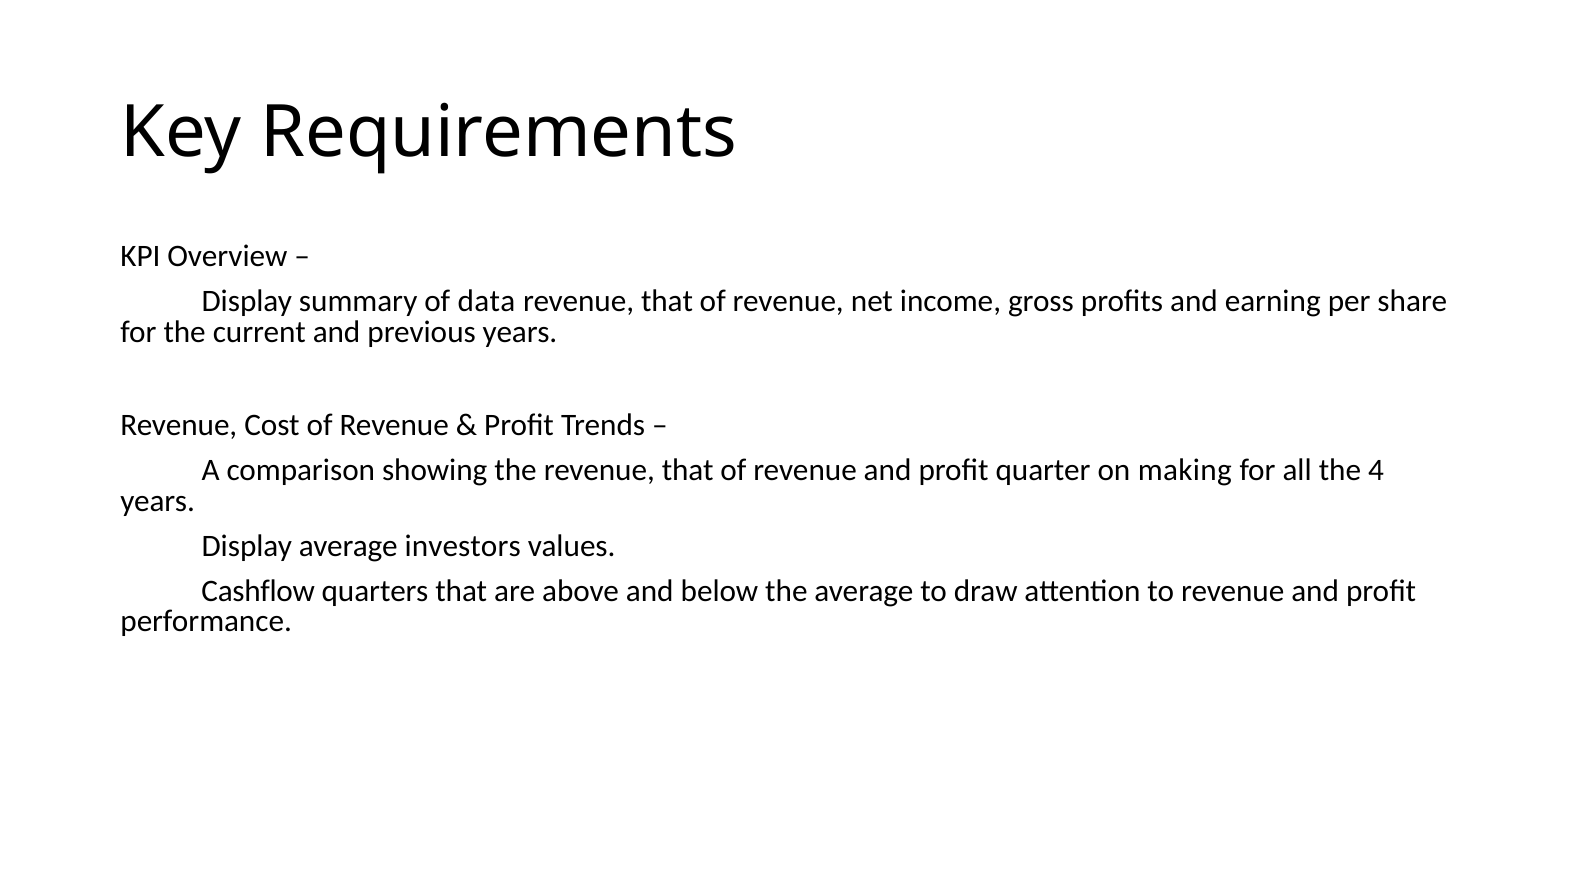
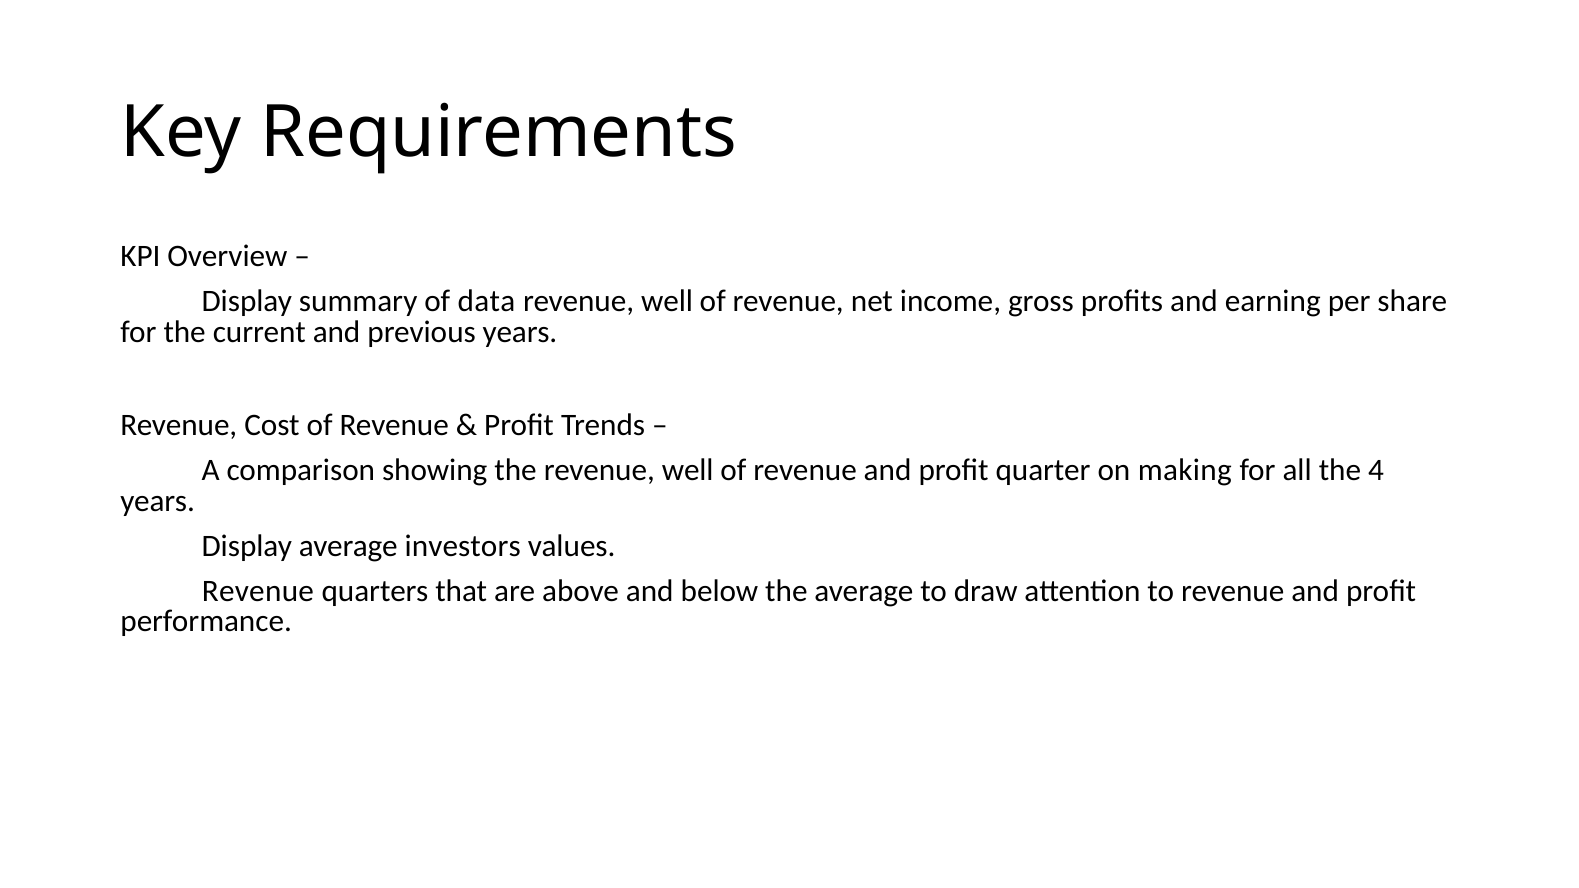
that: that -> well (667, 301)
the revenue that: that -> well (688, 471)
Cashflow: Cashflow -> Revenue (258, 591)
